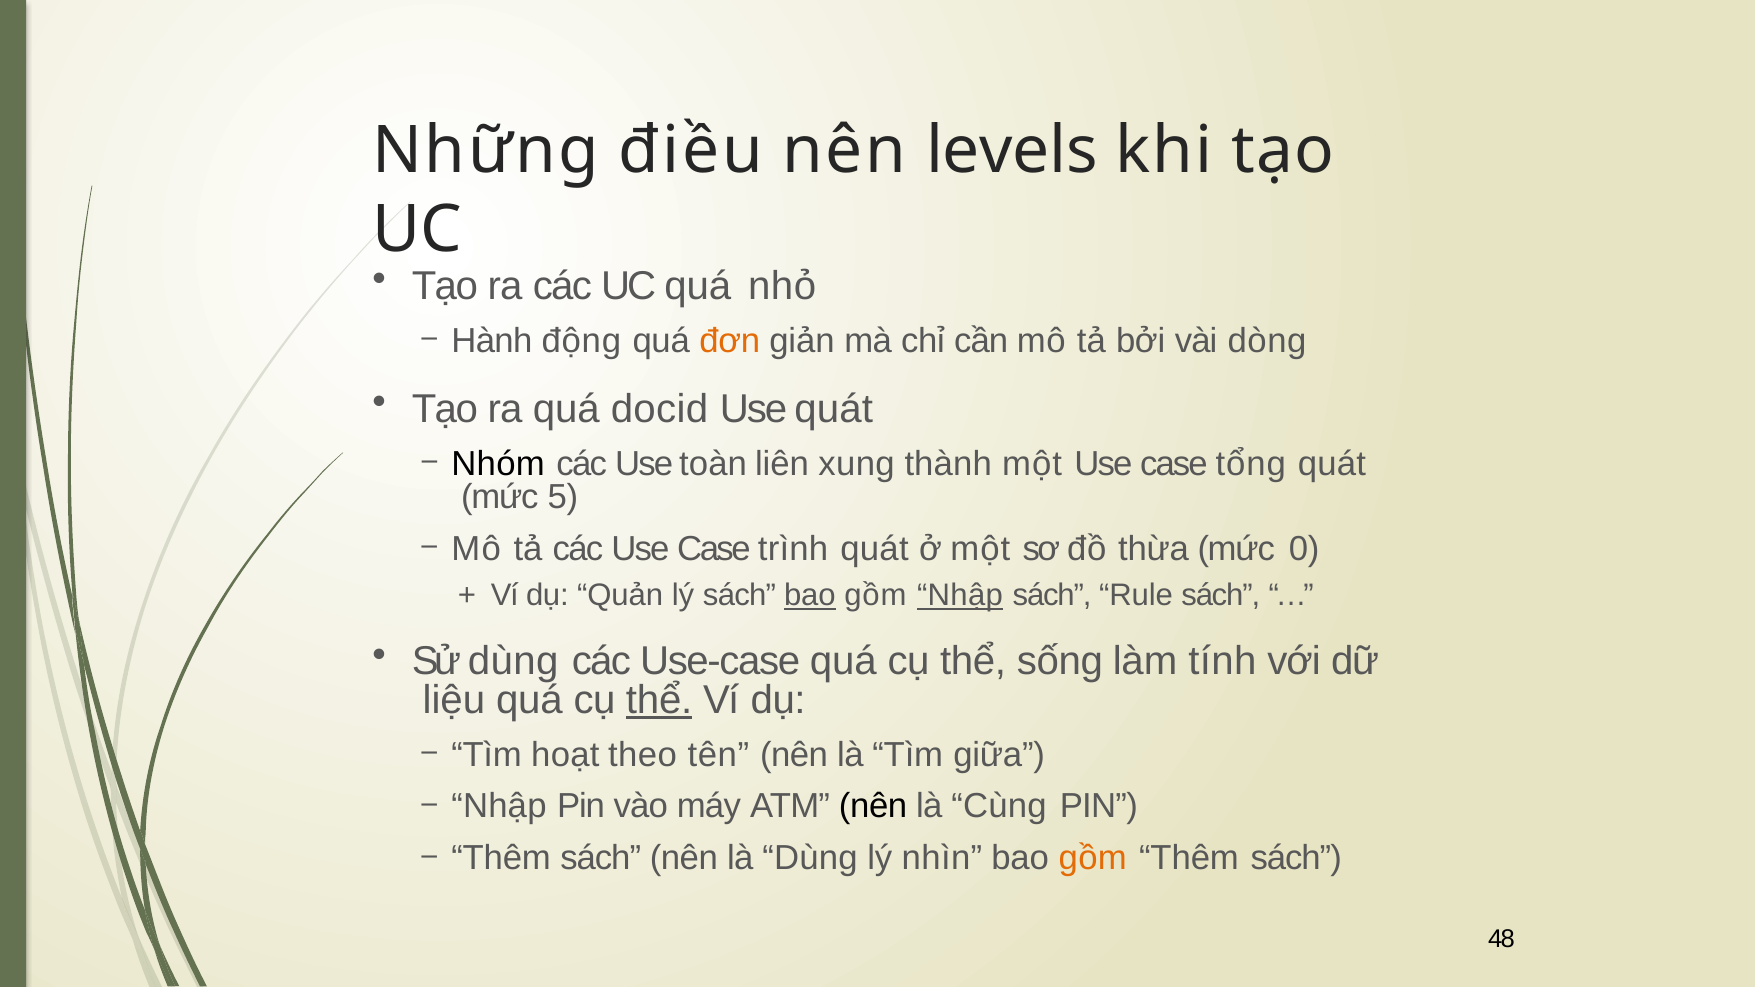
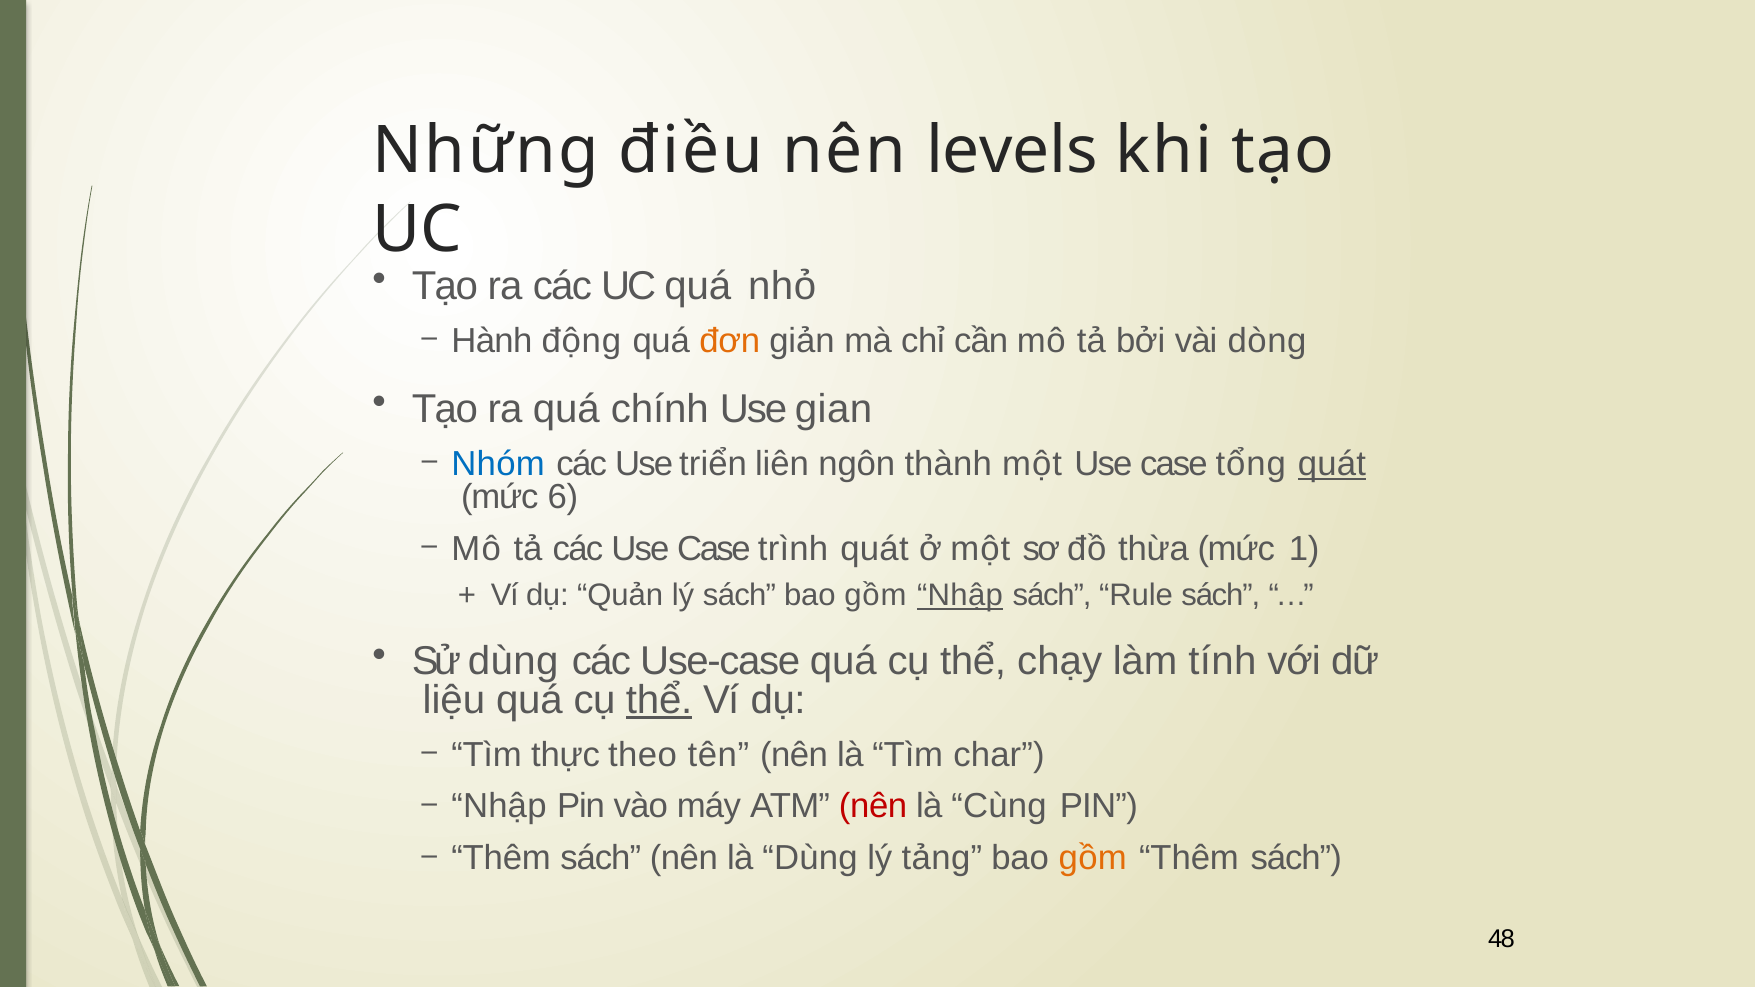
docid: docid -> chính (660, 409)
Use quát: quát -> gian (834, 409)
Nhóm colour: black -> blue (498, 464)
toàn: toàn -> triển (713, 464)
xung: xung -> ngôn (857, 464)
quát underline: none -> present (1332, 464)
5: 5 -> 6 (563, 497)
0: 0 -> 1 (1304, 549)
bao underline: present -> none (810, 596)
sống: sống -> chạy (1060, 662)
hoạt: hoạt -> thực (566, 755)
giữa: giữa -> char (999, 755)
nên colour: black -> red (873, 807)
nhìn: nhìn -> tảng (942, 859)
